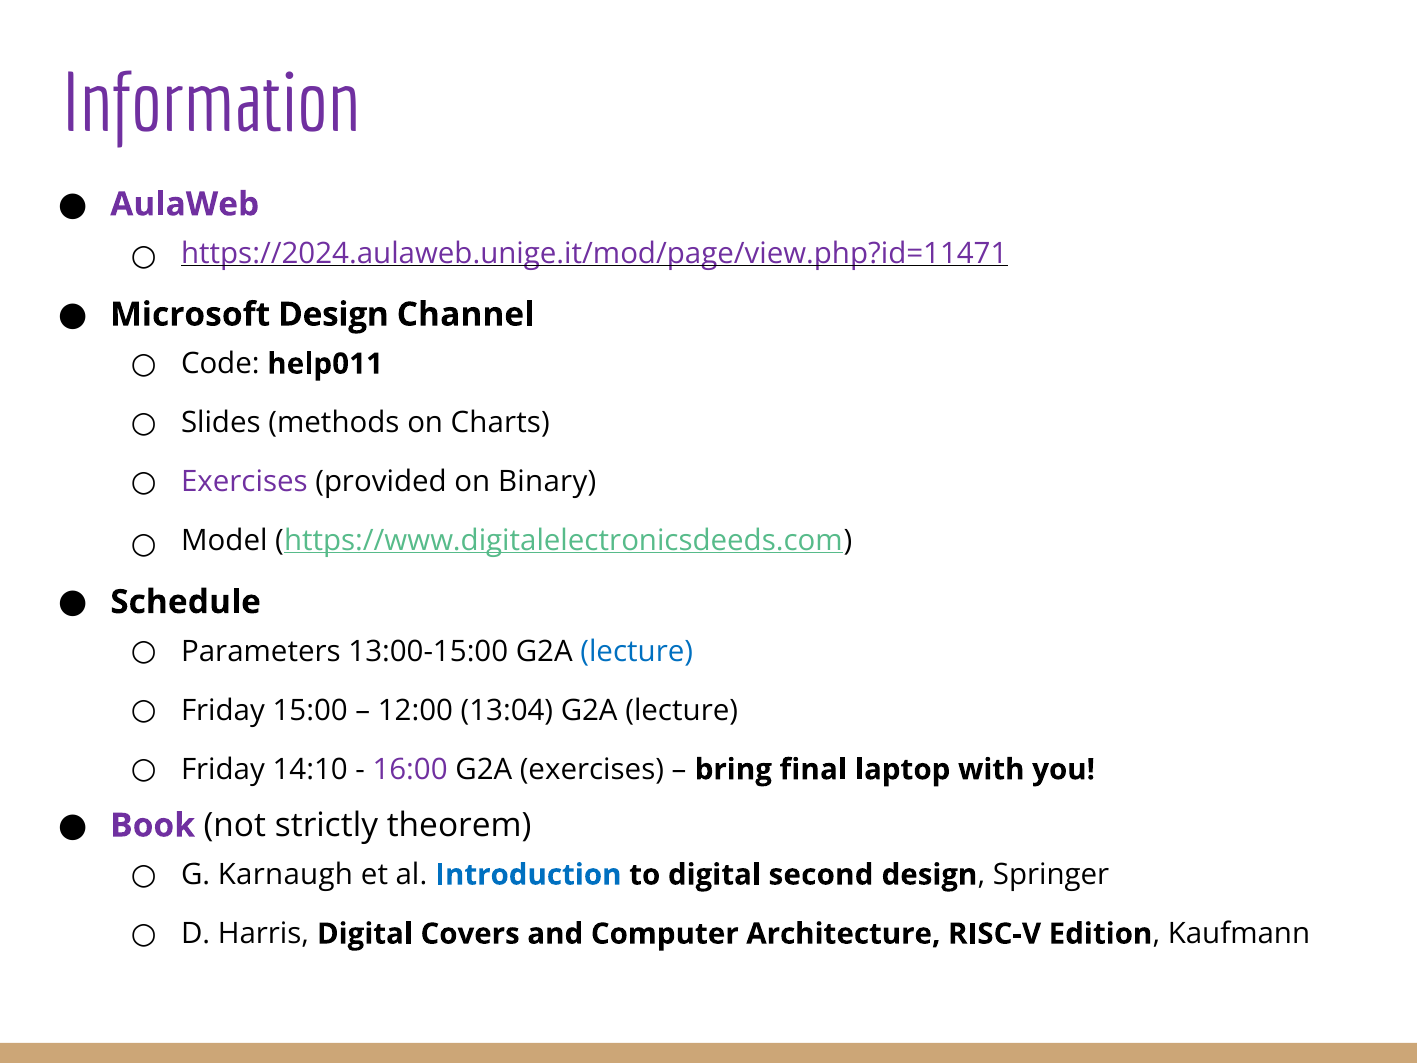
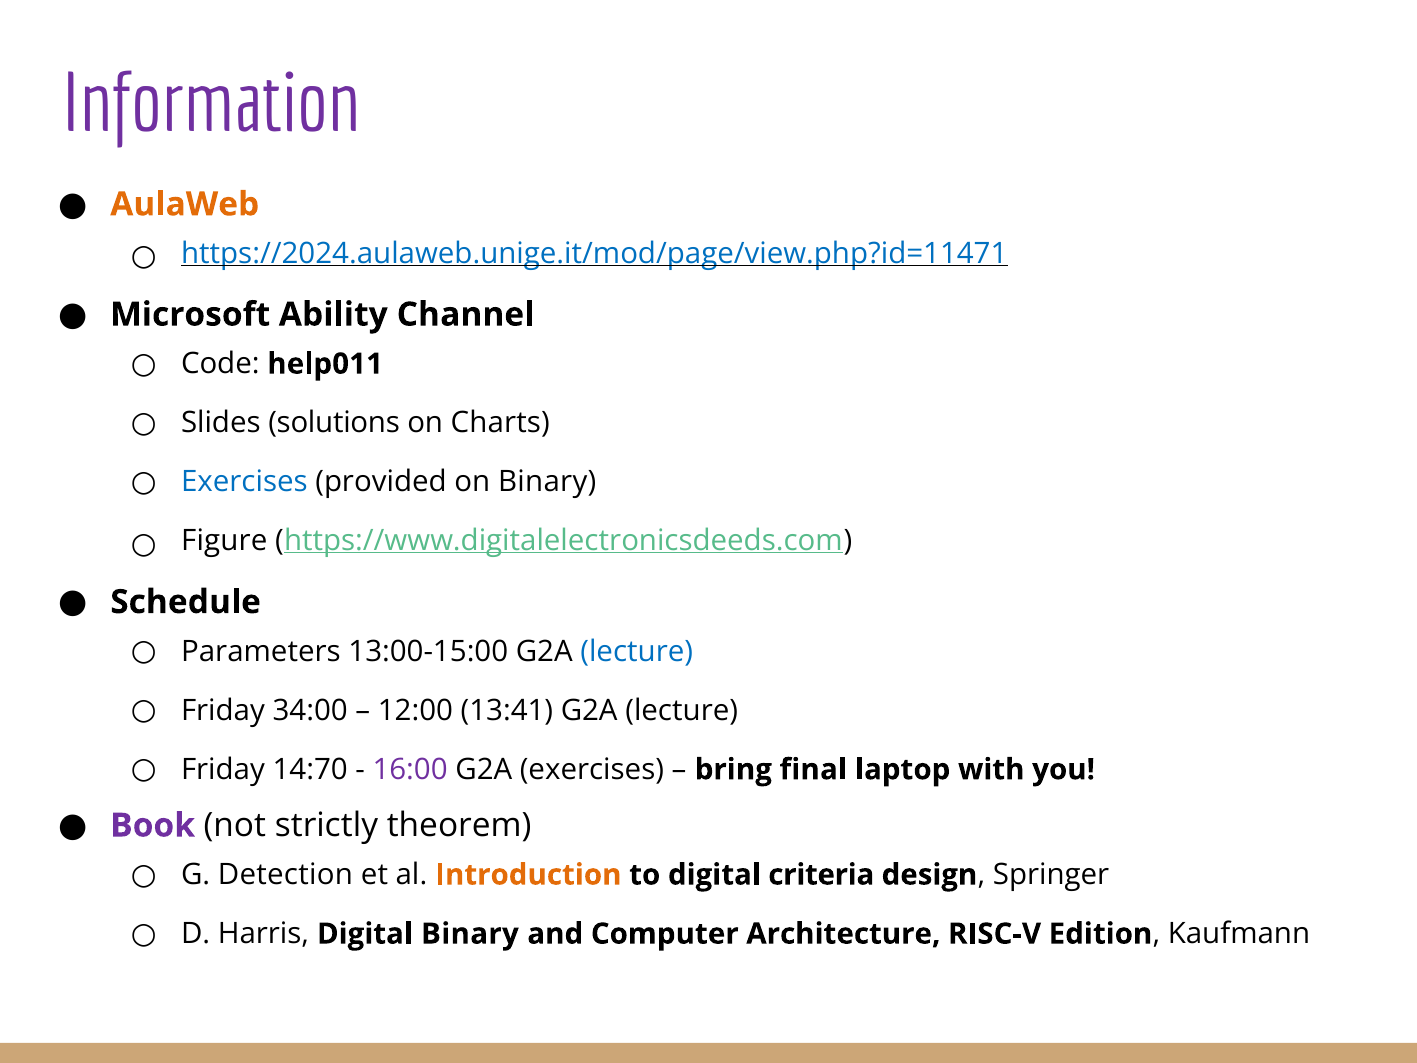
AulaWeb colour: purple -> orange (185, 204)
https://2024.aulaweb.unige.it/mod/page/view.php?id=11471 colour: purple -> blue (594, 254)
Microsoft Design: Design -> Ability (333, 314)
methods: methods -> solutions (334, 423)
Exercises colour: purple -> blue (244, 482)
Model: Model -> Figure (224, 541)
15:00: 15:00 -> 34:00 (310, 710)
13:04: 13:04 -> 13:41 (507, 710)
14:10: 14:10 -> 14:70 (310, 769)
Karnaugh: Karnaugh -> Detection (285, 875)
Introduction colour: blue -> orange (528, 875)
second: second -> criteria (821, 875)
Digital Covers: Covers -> Binary (470, 934)
